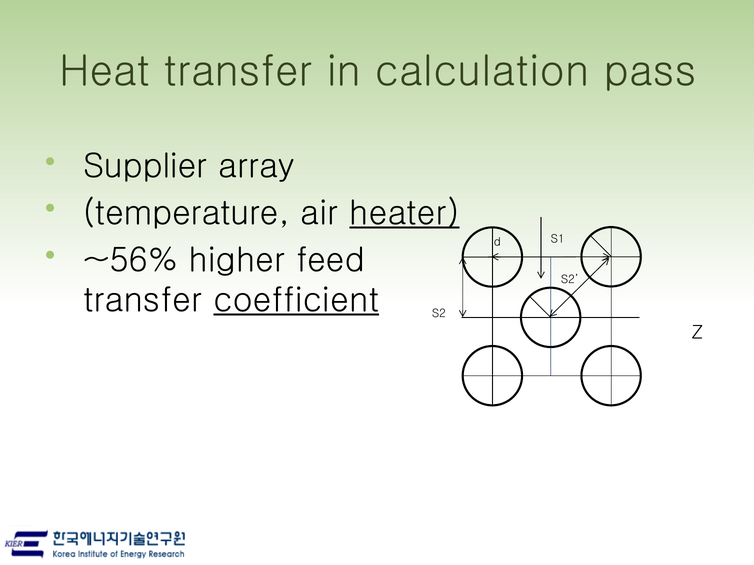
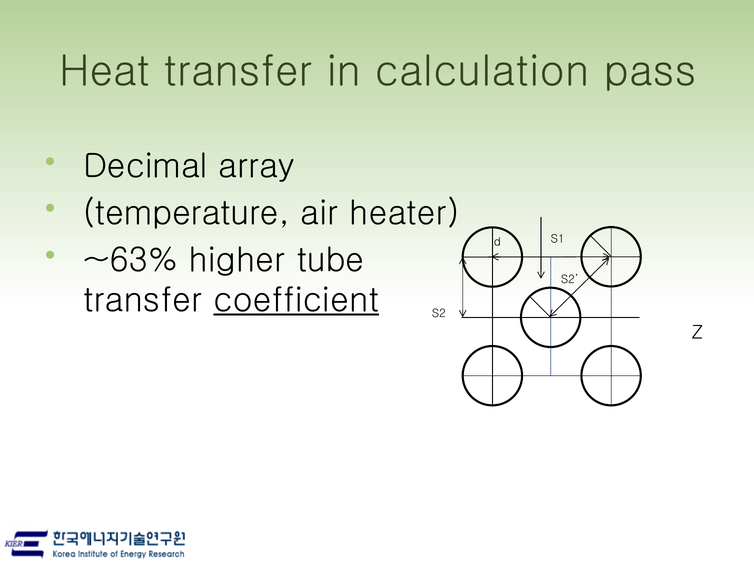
Supplier: Supplier -> Decimal (145, 166)
heater underline: present -> none (405, 213)
~56%: ~56% -> ~63% (130, 260)
feed: feed -> tube (331, 260)
